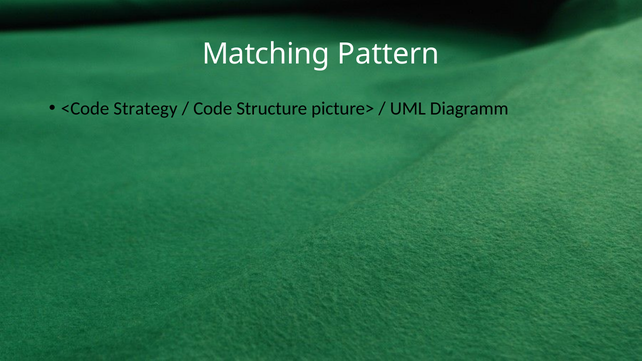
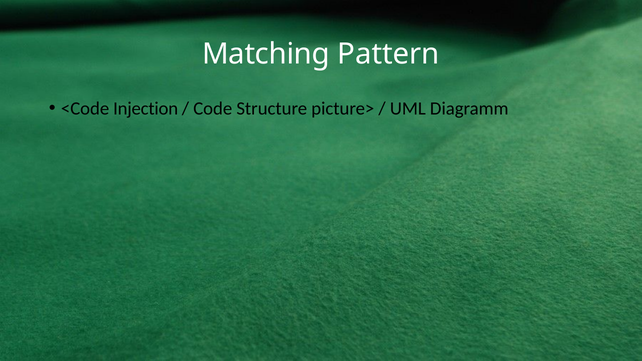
Strategy: Strategy -> Injection (146, 109)
